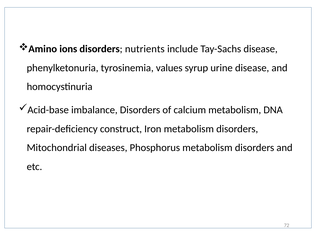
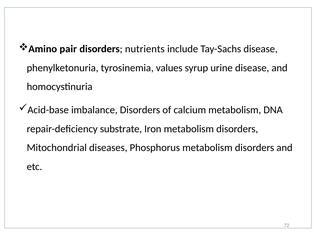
ions: ions -> pair (68, 49)
construct: construct -> substrate (121, 129)
